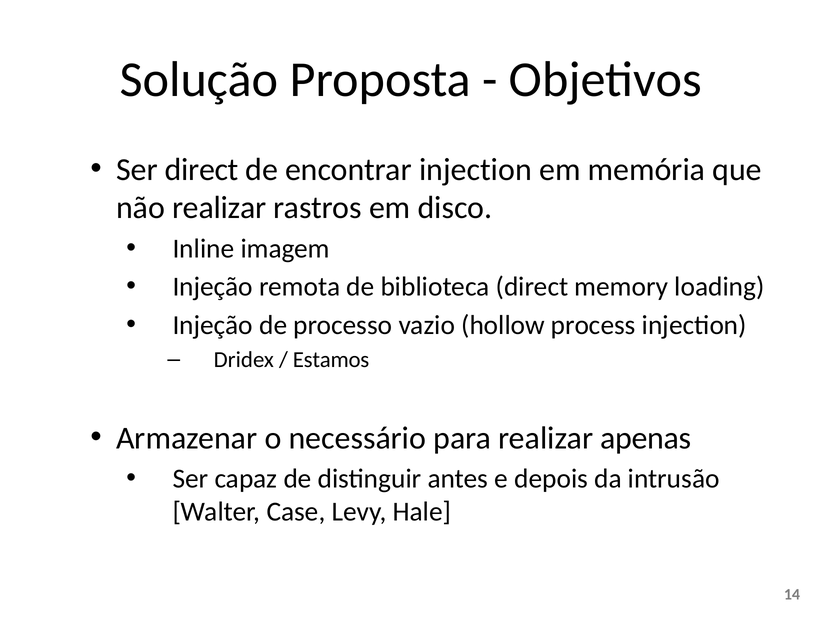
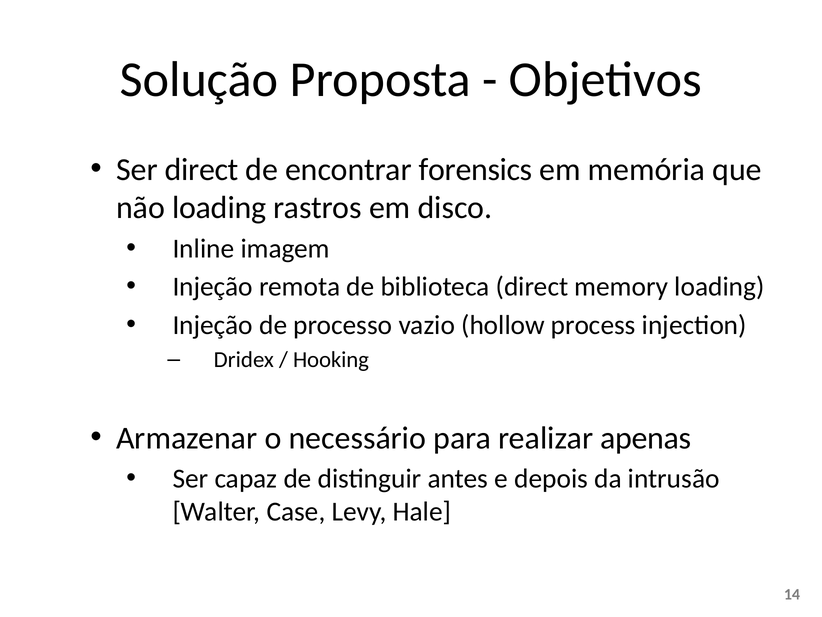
encontrar injection: injection -> forensics (476, 169)
não realizar: realizar -> loading (219, 208)
Estamos: Estamos -> Hooking (331, 359)
